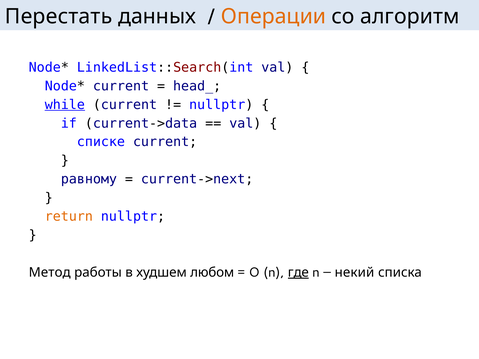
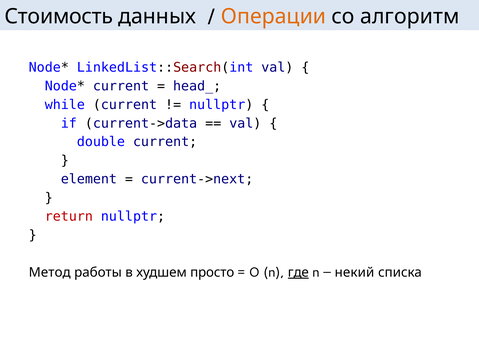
Перестать: Перестать -> Стоимость (59, 17)
while underline: present -> none (65, 105)
списке: списке -> double (101, 142)
равному: равному -> element (89, 179)
return colour: orange -> red (69, 217)
любом: любом -> просто (212, 273)
